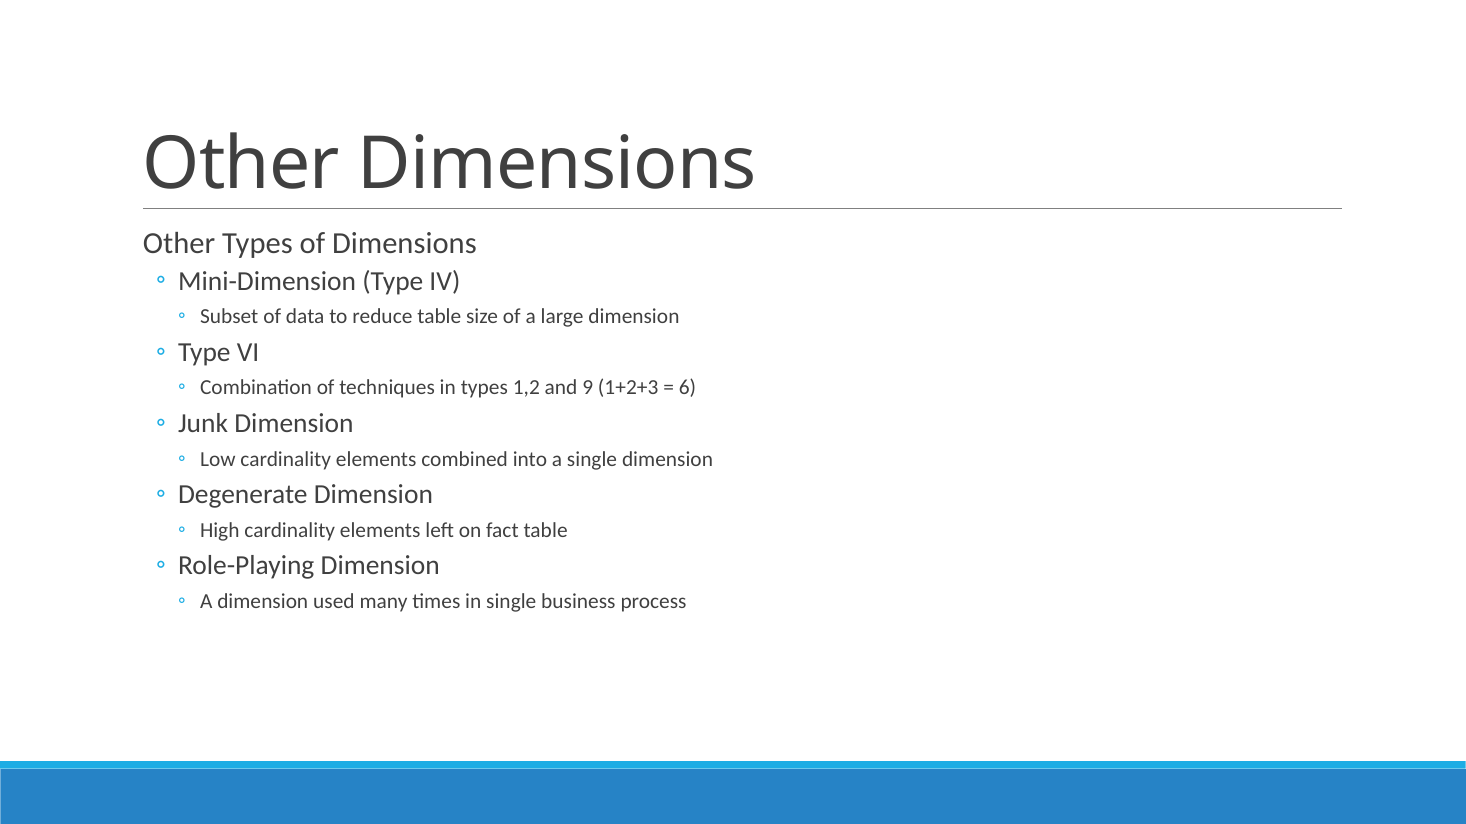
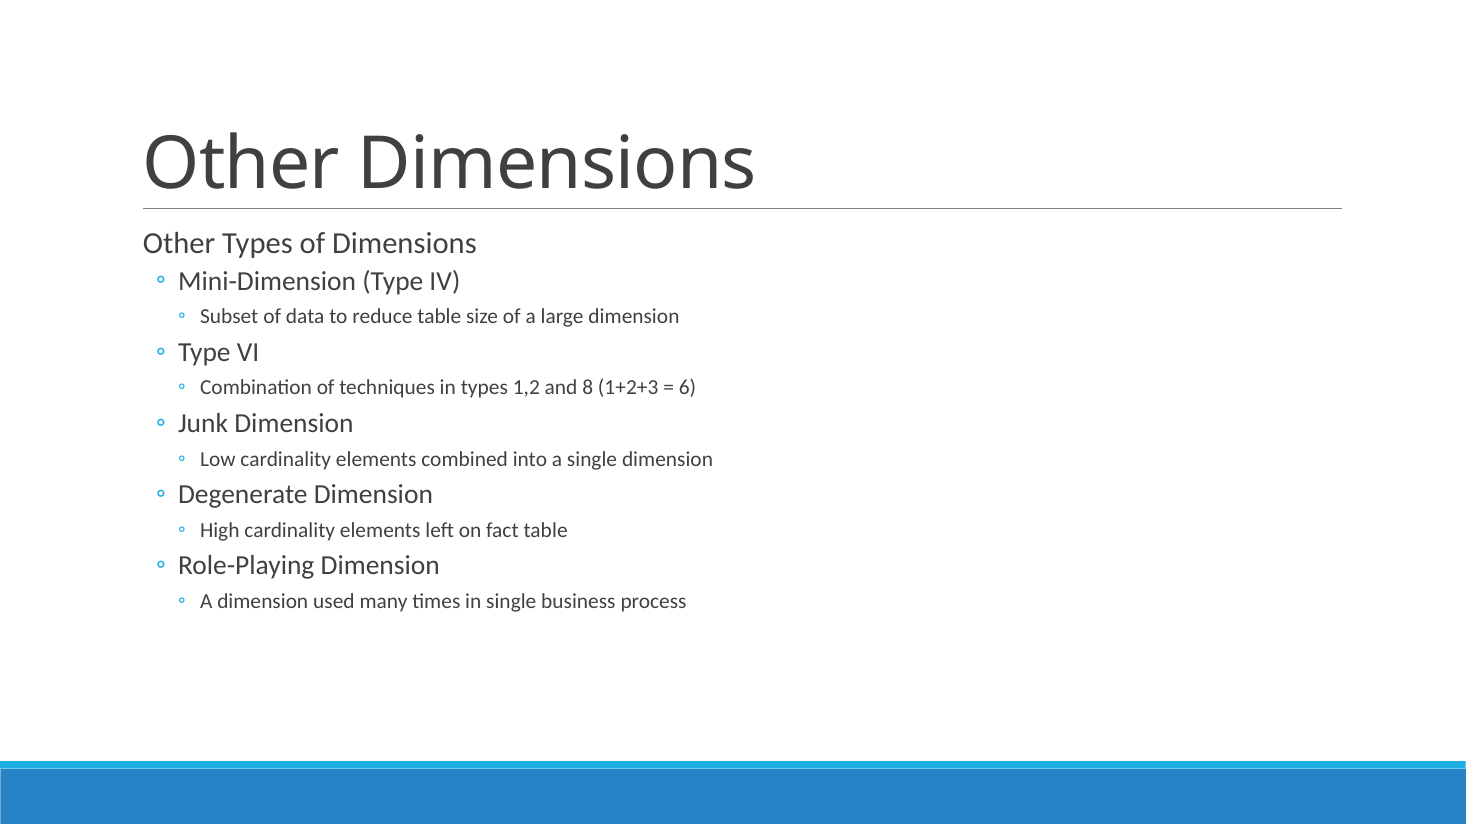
9: 9 -> 8 (588, 388)
